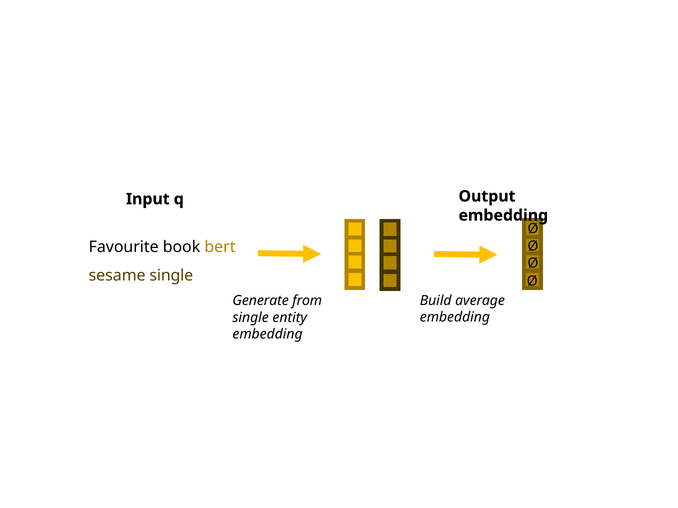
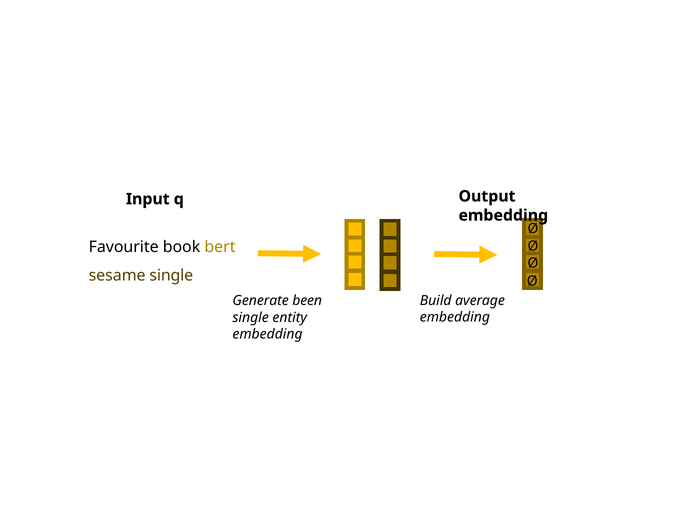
from: from -> been (307, 301)
